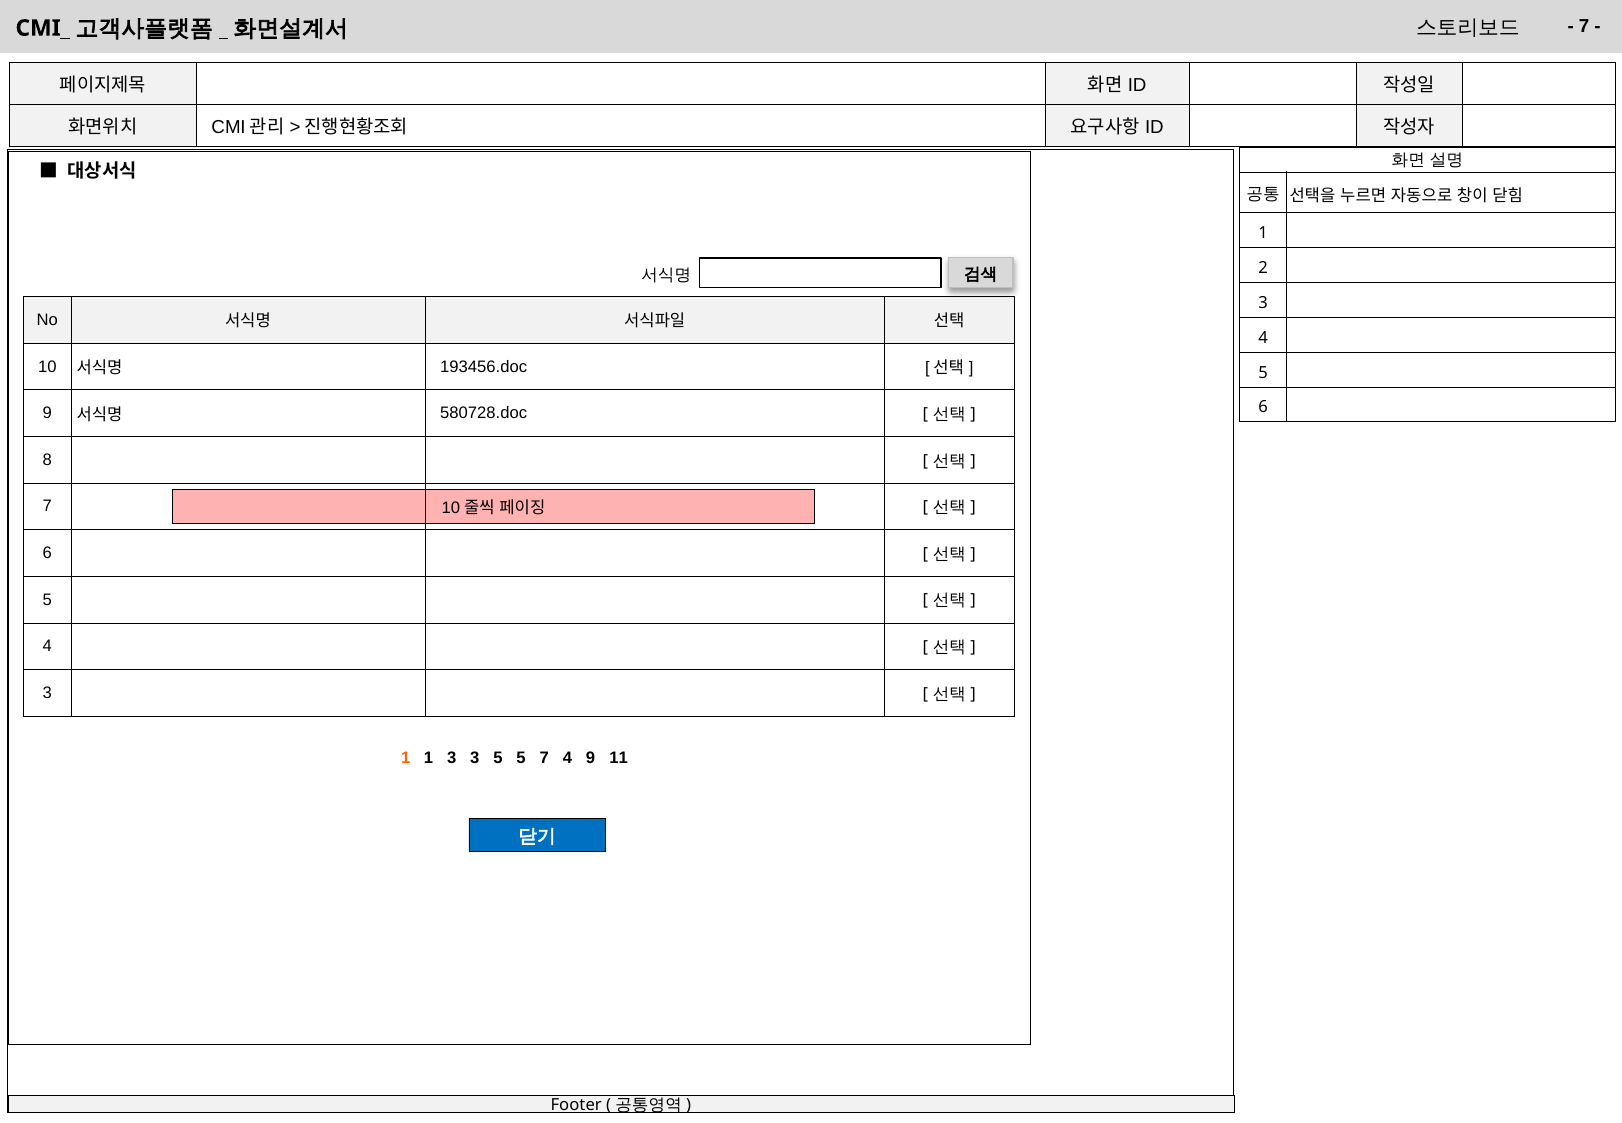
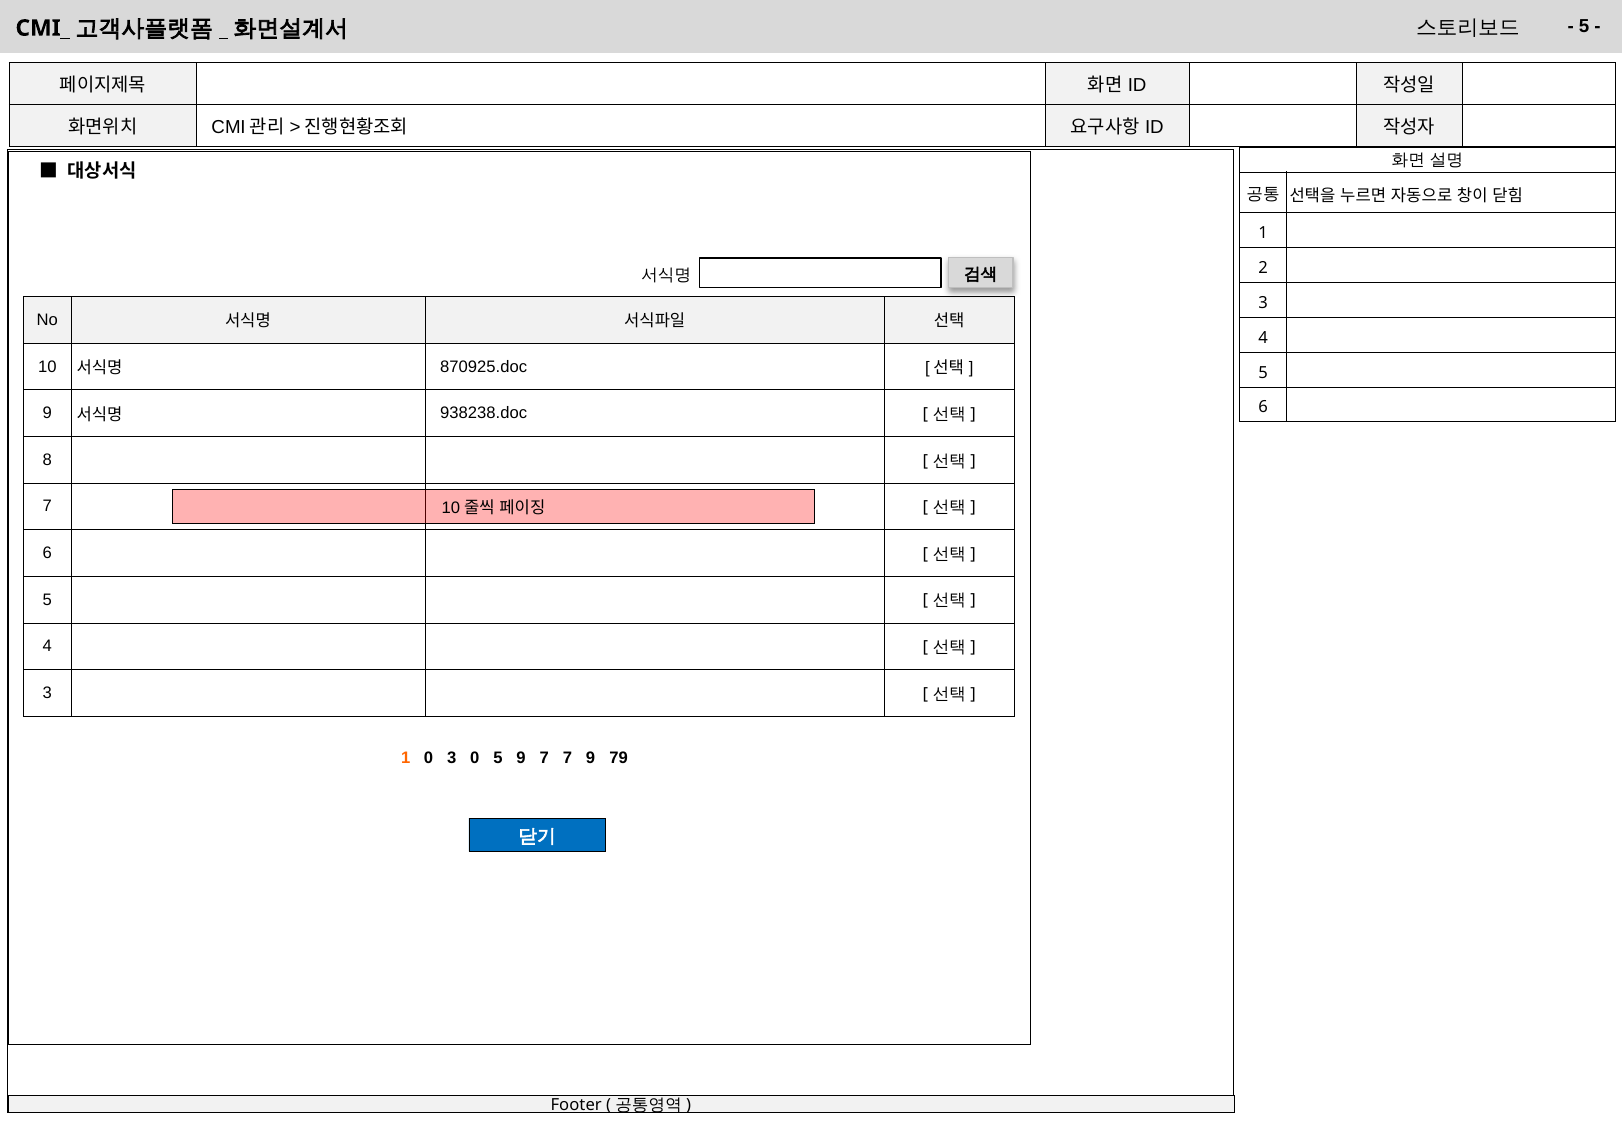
7: 7 -> 5 (1584, 27)
193456.doc: 193456.doc -> 870925.doc (484, 367)
580728.doc: 580728.doc -> 938238.doc (484, 413)
1 1: 1 -> 0 (429, 758)
3 3: 3 -> 0 (475, 758)
5 5: 5 -> 9 (521, 758)
7 4: 4 -> 7 (567, 758)
11: 11 -> 79 (619, 758)
